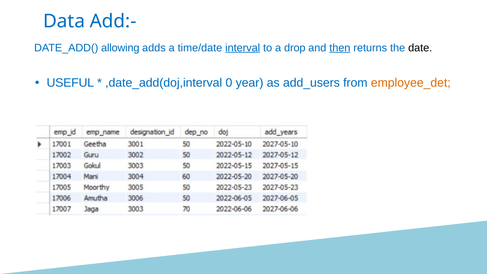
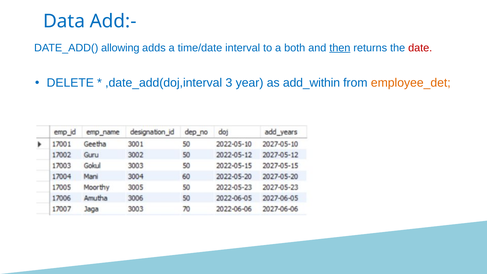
interval underline: present -> none (243, 48)
drop: drop -> both (295, 48)
date colour: black -> red (420, 48)
USEFUL: USEFUL -> DELETE (70, 83)
0: 0 -> 3 (229, 83)
add_users: add_users -> add_within (311, 83)
